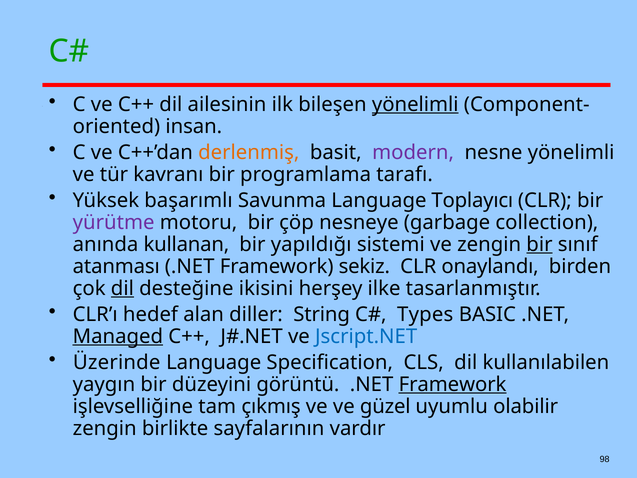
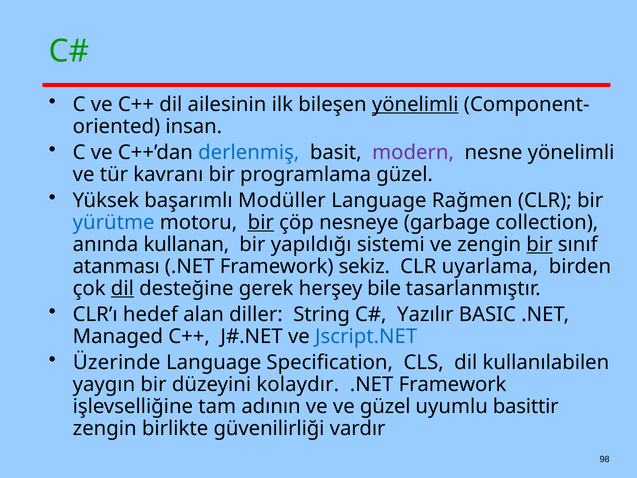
derlenmiş colour: orange -> blue (249, 152)
programlama tarafı: tarafı -> güzel (405, 174)
Savunma: Savunma -> Modüller (282, 200)
Toplayıcı: Toplayıcı -> Rağmen (472, 200)
yürütme colour: purple -> blue (114, 222)
bir underline: none -> present (261, 222)
onaylandı: onaylandı -> uyarlama (490, 266)
ikisini: ikisini -> gerek (266, 288)
ilke: ilke -> bile (384, 288)
Types: Types -> Yazılır (425, 314)
Managed underline: present -> none (118, 336)
görüntü: görüntü -> kolaydır (298, 384)
Framework underline: present -> none (453, 384)
çıkmış: çıkmış -> adının (271, 406)
olabilir: olabilir -> basittir (526, 406)
sayfalarının: sayfalarının -> güvenilirliği (269, 428)
